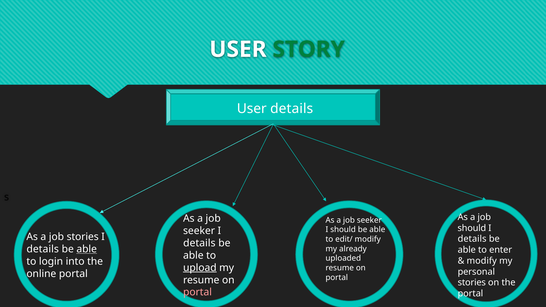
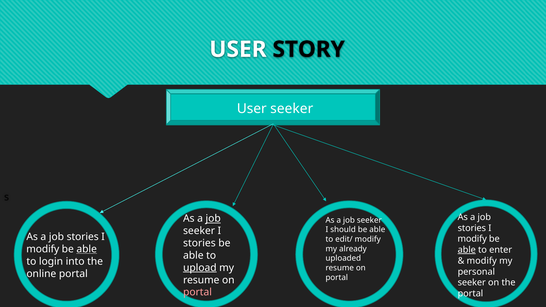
STORY colour: green -> black (309, 49)
User details: details -> seeker (292, 109)
job underline: none -> present (213, 219)
should: should -> stories (472, 228)
details: details -> modify (472, 239)
details: details -> stories (199, 243)
details: details -> modify (43, 249)
able underline: none -> present (467, 250)
stories: stories -> seeker (472, 283)
